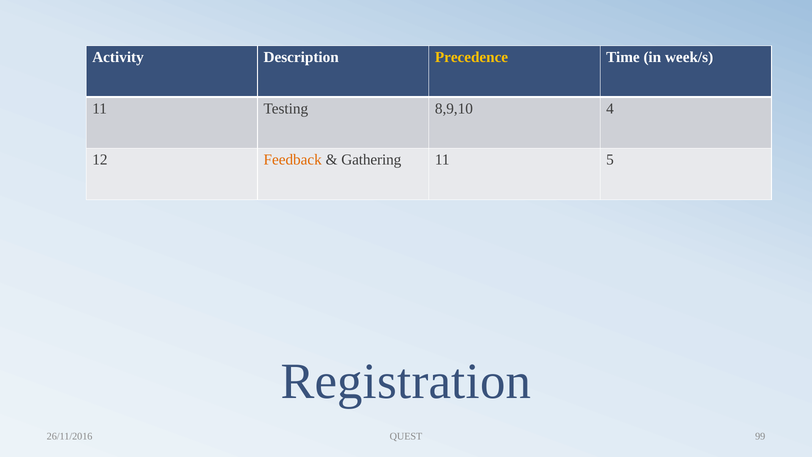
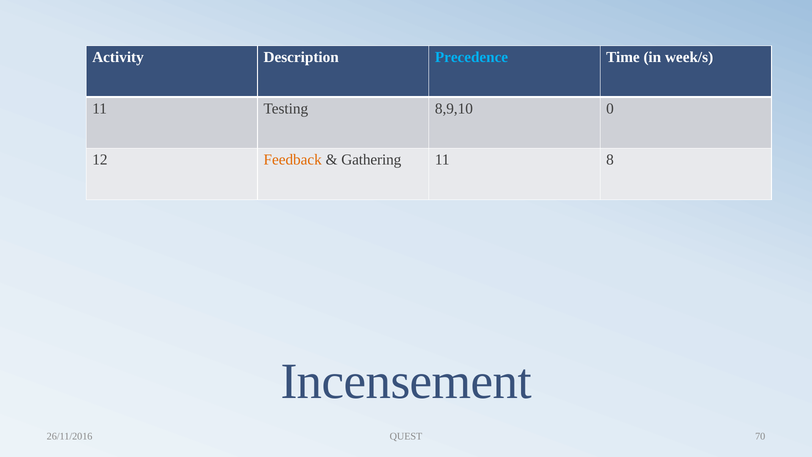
Precedence colour: yellow -> light blue (472, 57)
4: 4 -> 0 (610, 109)
5: 5 -> 8 (610, 160)
Registration: Registration -> Incensement (406, 382)
99: 99 -> 70 (760, 436)
